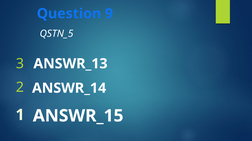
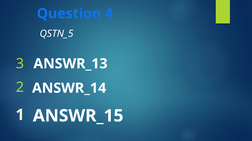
9: 9 -> 4 (109, 14)
